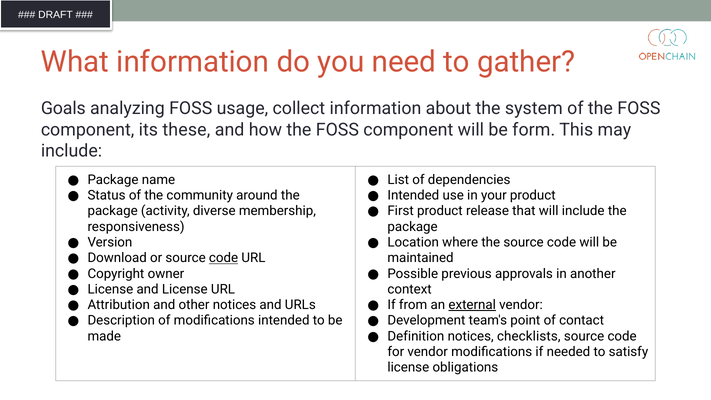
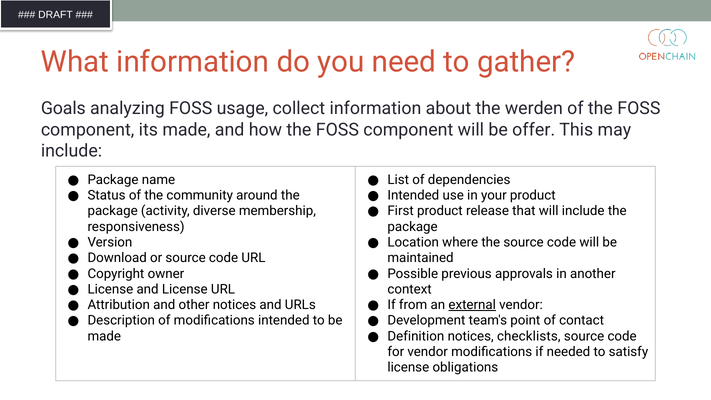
system: system -> werden (534, 108)
its these: these -> made (186, 130)
form: form -> offer (534, 130)
code underline: present -> none (224, 258)
